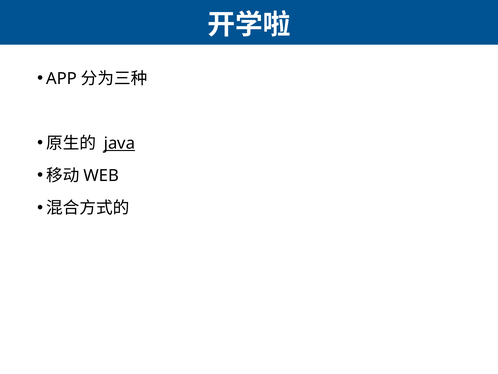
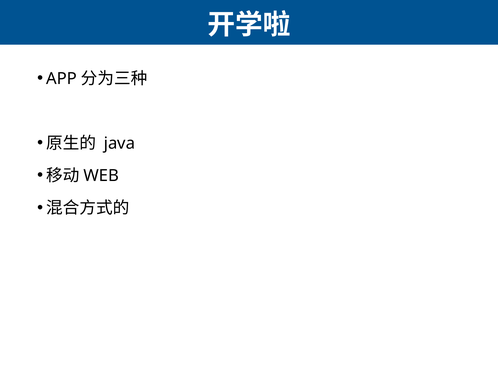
java underline: present -> none (119, 143)
